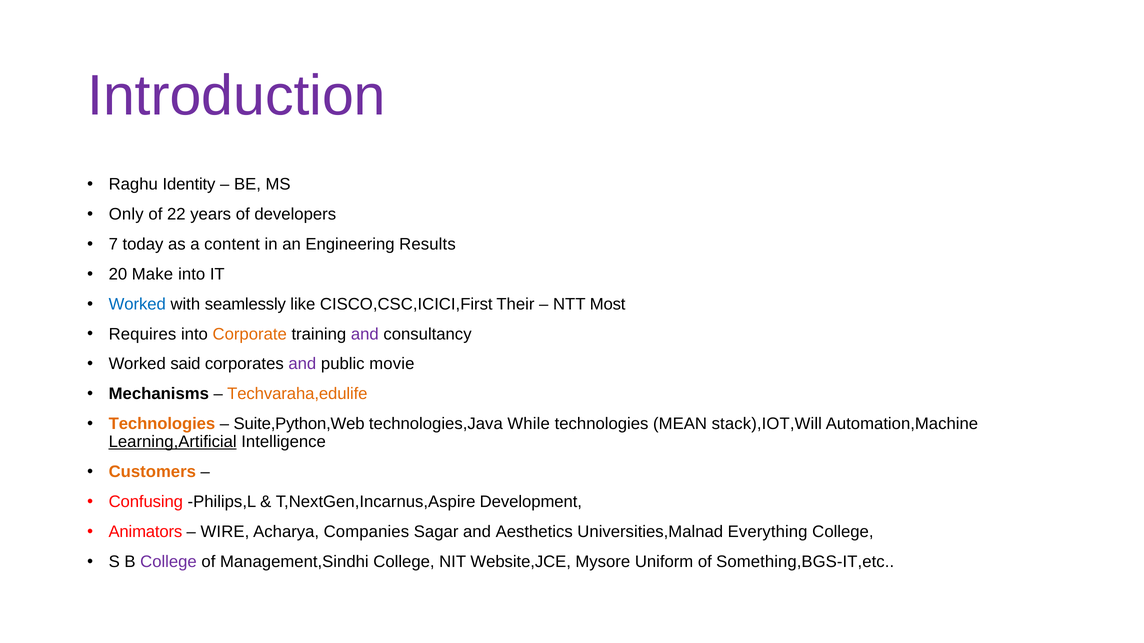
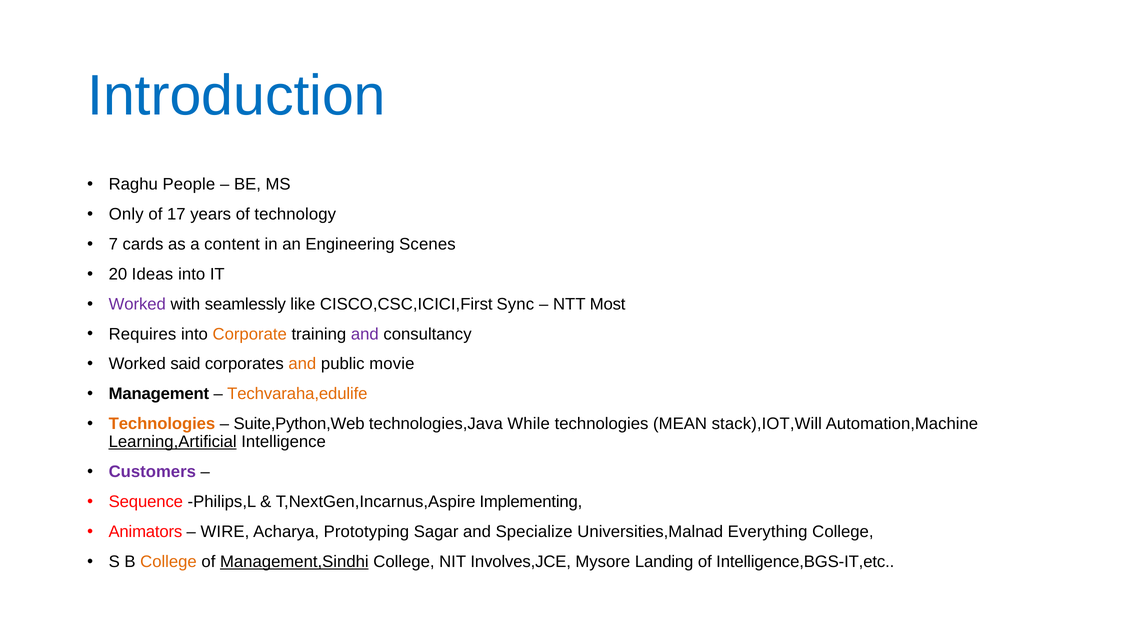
Introduction colour: purple -> blue (236, 96)
Identity: Identity -> People (189, 185)
22: 22 -> 17 (176, 214)
developers: developers -> technology (295, 214)
today: today -> cards (143, 244)
Results: Results -> Scenes (427, 244)
Make: Make -> Ideas (152, 274)
Worked colour: blue -> purple (137, 304)
Their: Their -> Sync (515, 304)
and colour: purple -> orange (302, 364)
Mechanisms: Mechanisms -> Management (159, 394)
Customers colour: orange -> purple (152, 472)
Confusing: Confusing -> Sequence (146, 502)
Development: Development -> Implementing (531, 502)
Companies: Companies -> Prototyping (366, 532)
Aesthetics: Aesthetics -> Specialize (534, 532)
College colour: purple -> orange (168, 562)
Management,Sindhi underline: none -> present (294, 562)
Website,JCE: Website,JCE -> Involves,JCE (521, 562)
Uniform: Uniform -> Landing (664, 562)
Something,BGS-IT,etc: Something,BGS-IT,etc -> Intelligence,BGS-IT,etc (805, 562)
